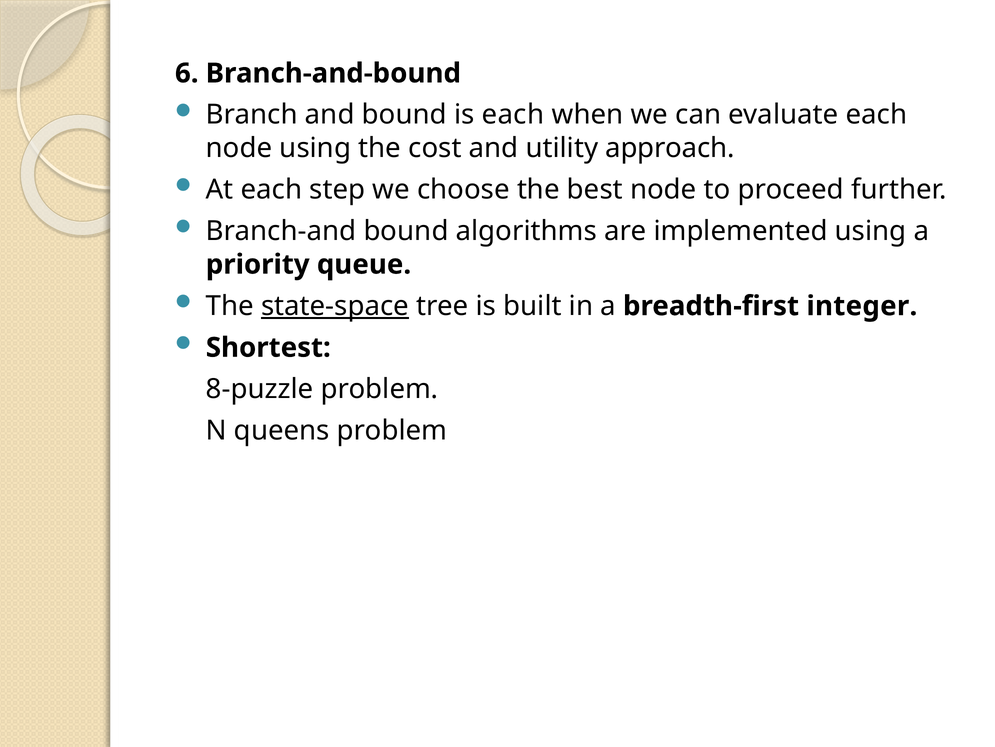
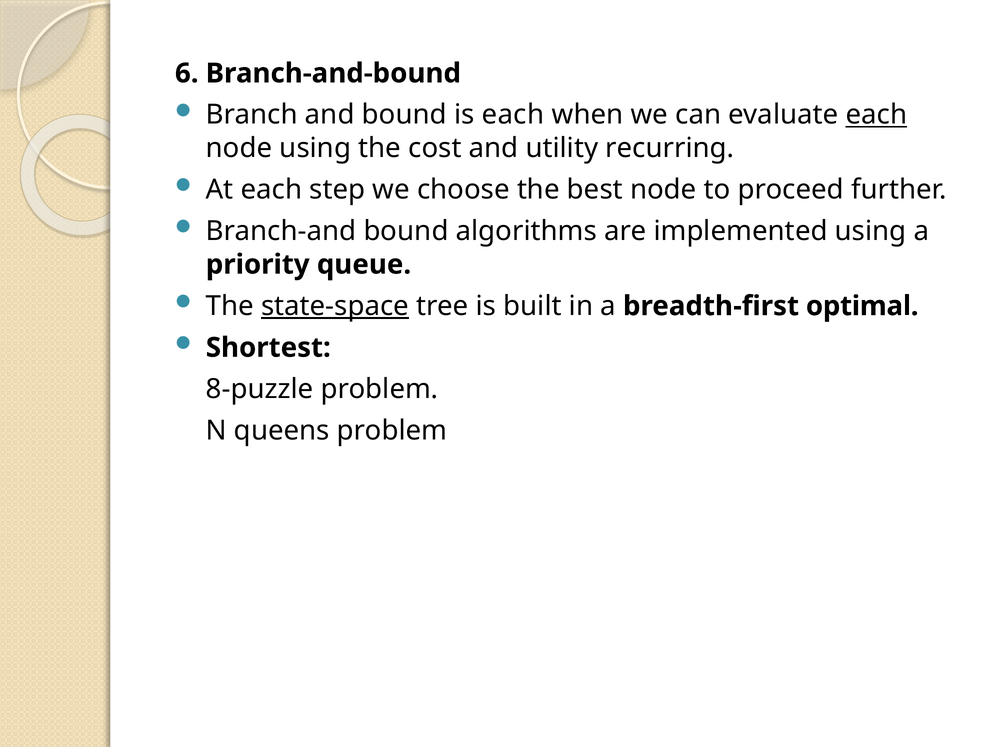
each underline: none -> present (876, 115)
approach: approach -> recurring (670, 148)
integer: integer -> optimal (862, 306)
